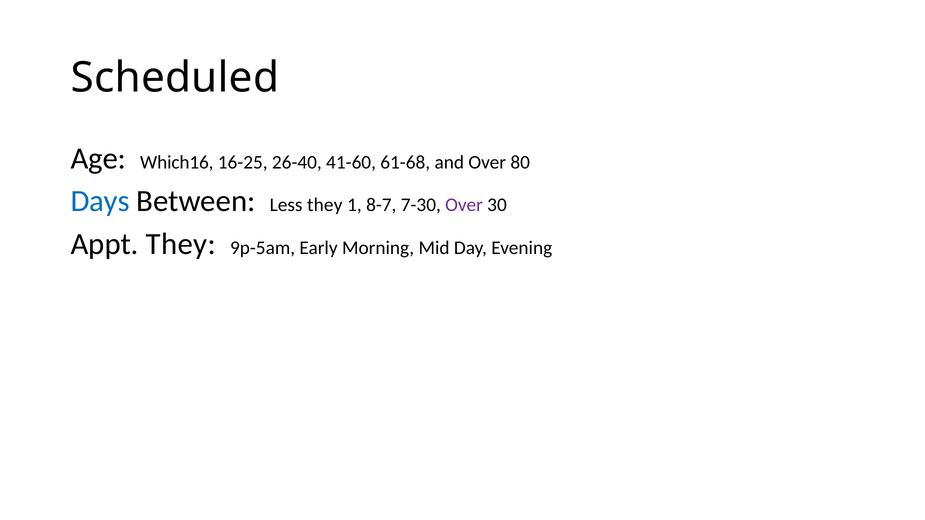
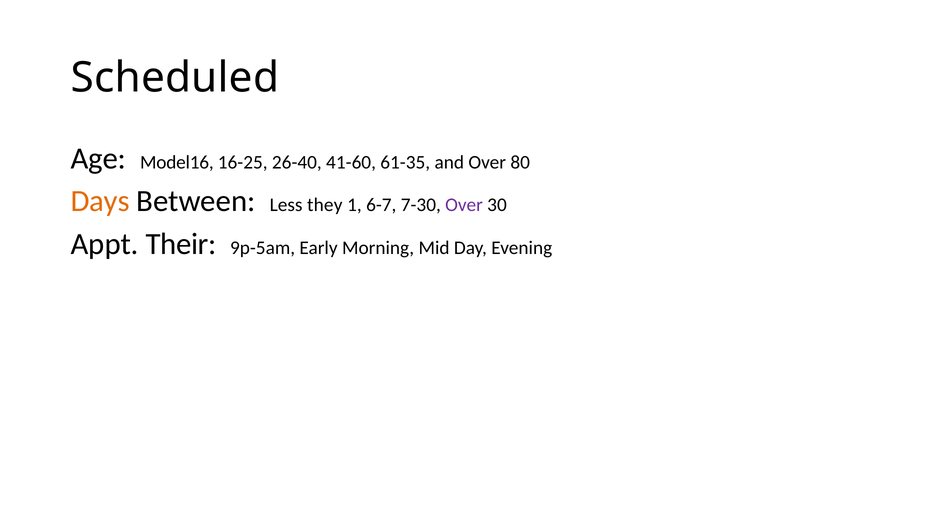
Which16: Which16 -> Model16 (177, 162)
61-68: 61-68 -> 61-35 (405, 162)
Days colour: blue -> orange (100, 201)
8-7: 8-7 -> 6-7 (381, 205)
Appt They: They -> Their (181, 244)
